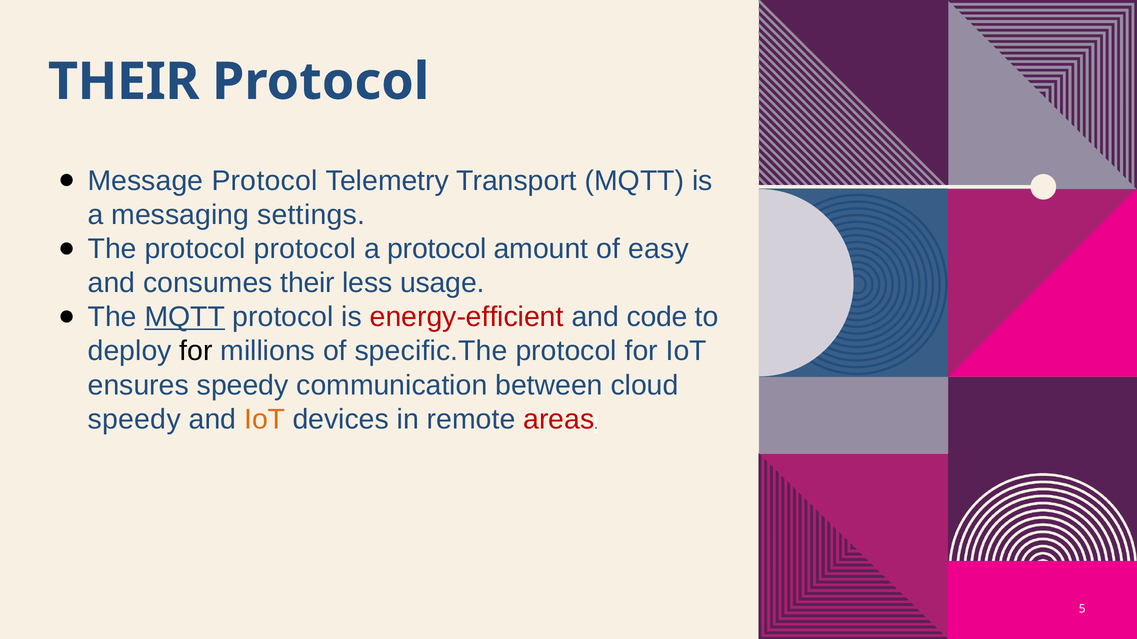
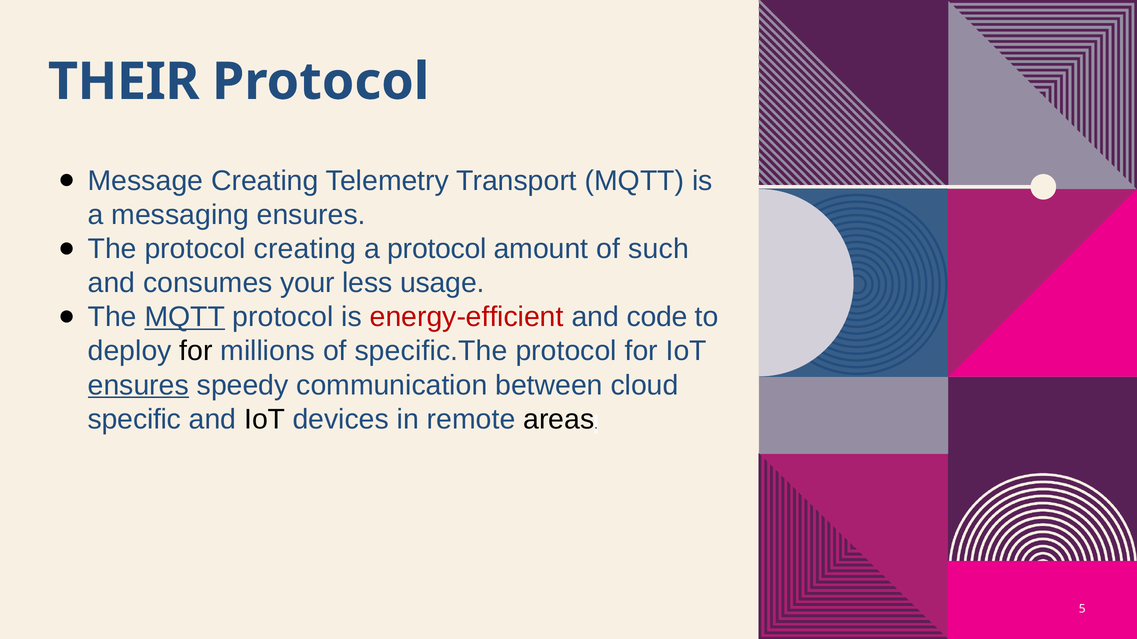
Message Protocol: Protocol -> Creating (265, 181)
messaging settings: settings -> ensures (311, 215)
protocol protocol: protocol -> creating (305, 249)
easy: easy -> such (658, 249)
consumes their: their -> your (308, 283)
ensures underline: none -> present (138, 385)
speedy: speedy -> specific (135, 420)
IoT colour: orange -> black (265, 420)
areas colour: red -> black (559, 420)
